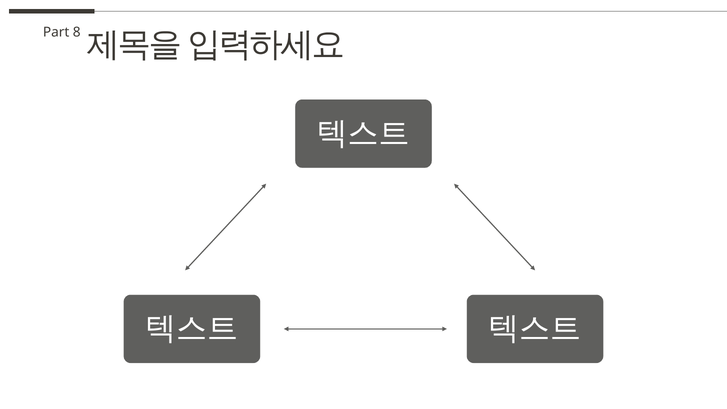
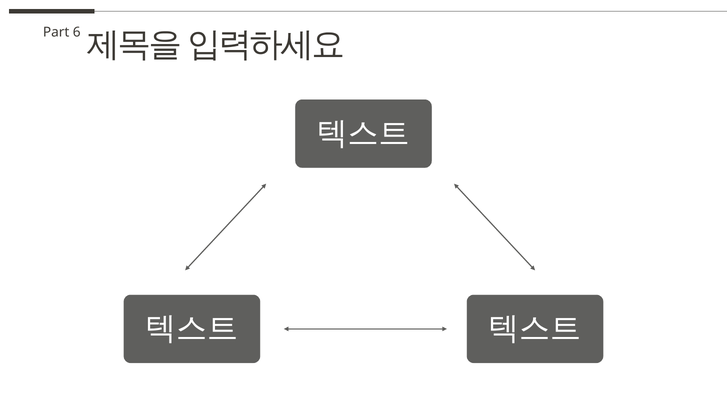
8: 8 -> 6 (77, 32)
